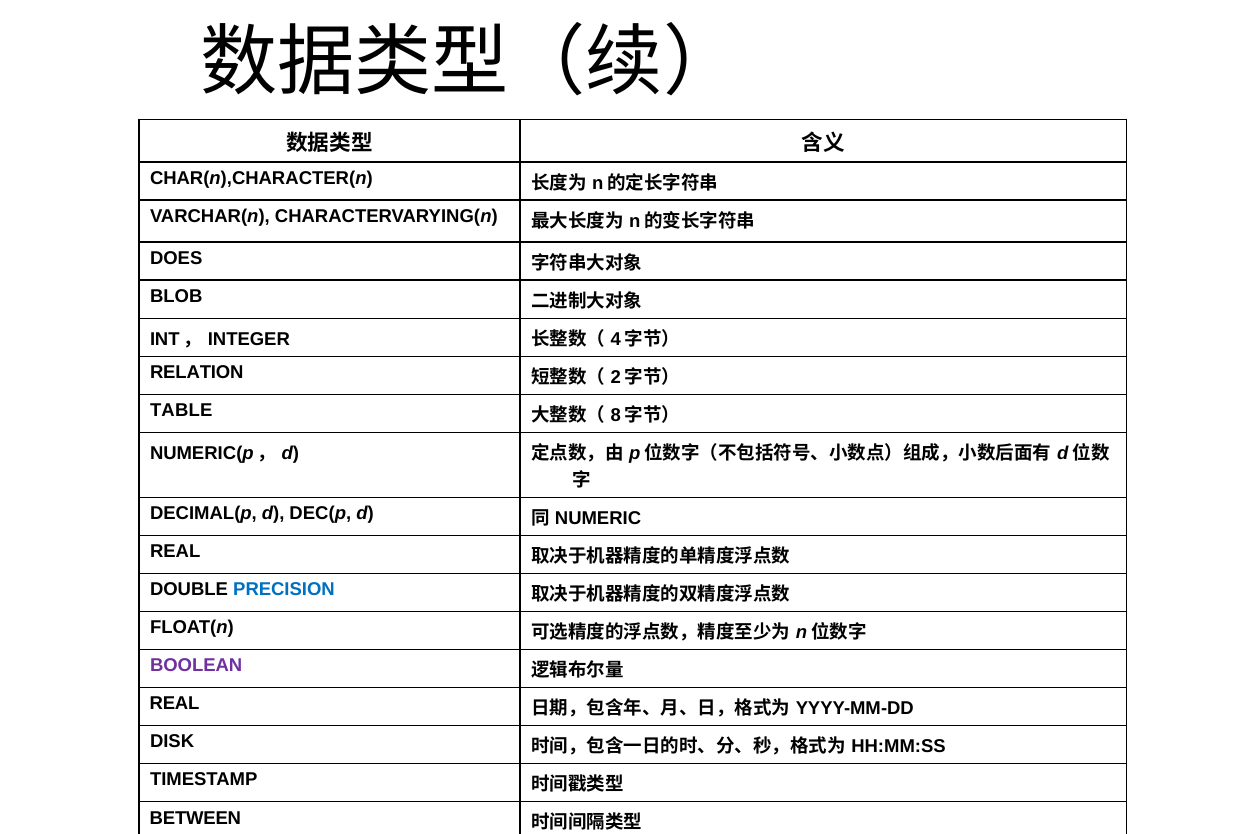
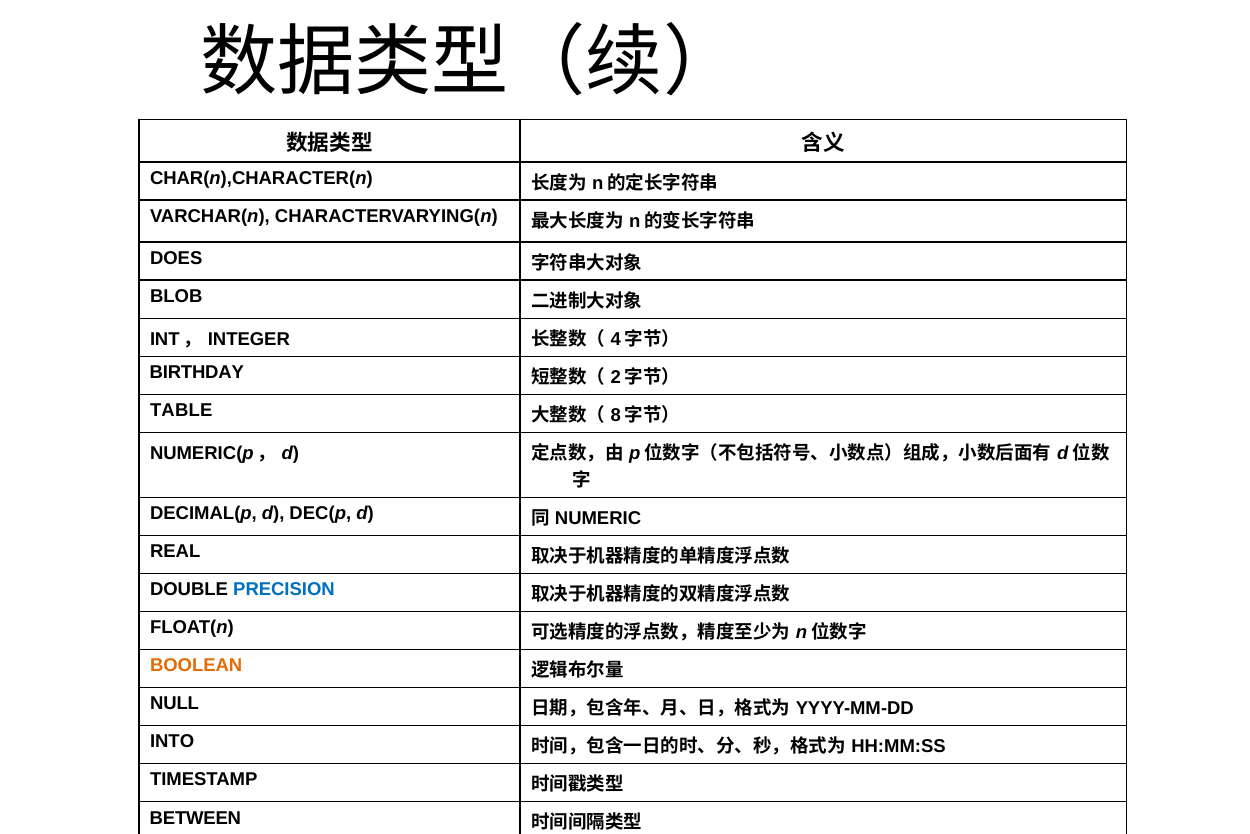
RELATION: RELATION -> BIRTHDAY (197, 372)
BOOLEAN colour: purple -> orange (196, 665)
REAL: REAL -> NULL (175, 703)
DISK: DISK -> INTO (172, 741)
